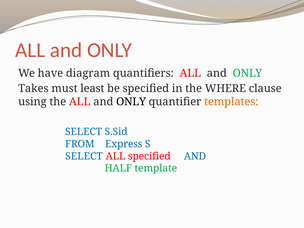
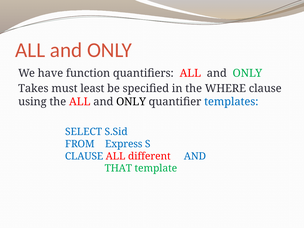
diagram: diagram -> function (88, 73)
templates colour: orange -> blue (231, 102)
SELECT: SELECT -> CLAUSE (84, 156)
ALL specified: specified -> different (149, 156)
HALF: HALF -> THAT (118, 168)
